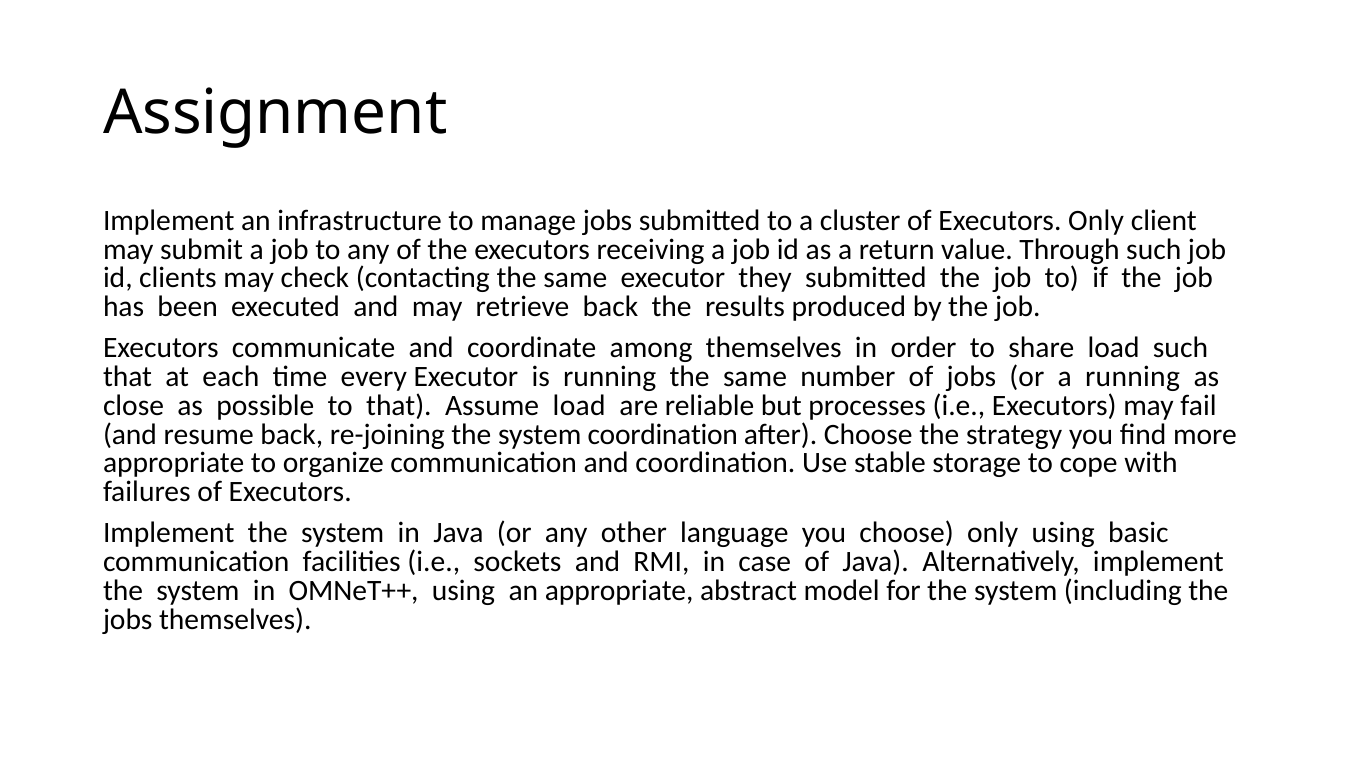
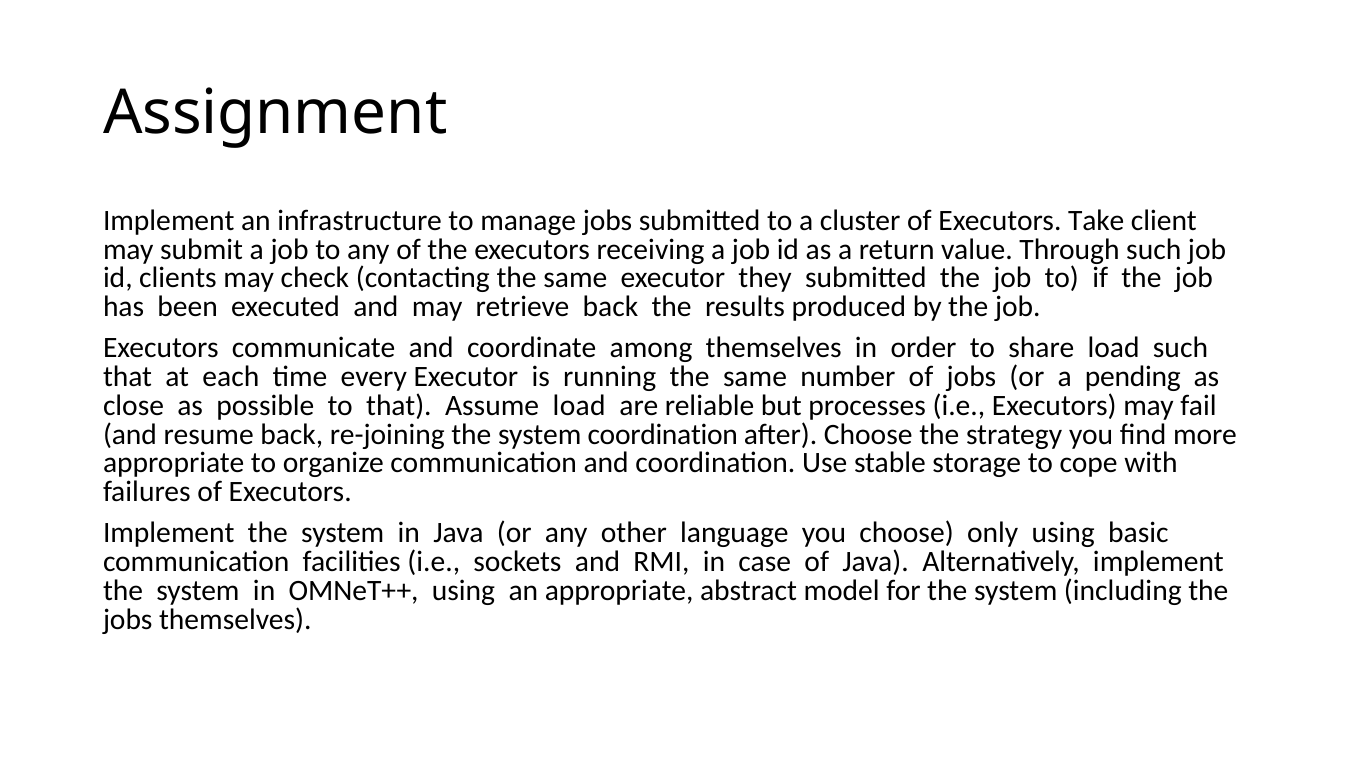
Executors Only: Only -> Take (1096, 221)
a running: running -> pending (1133, 377)
